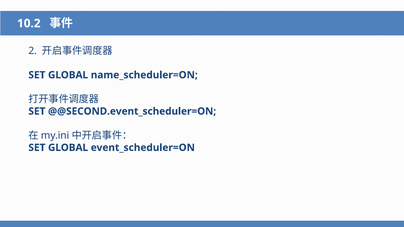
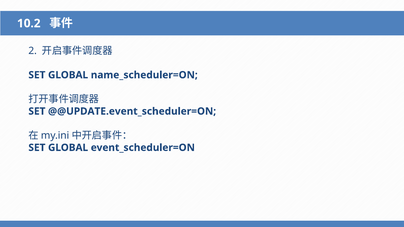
@@SECOND.event_scheduler=ON: @@SECOND.event_scheduler=ON -> @@UPDATE.event_scheduler=ON (132, 111)
